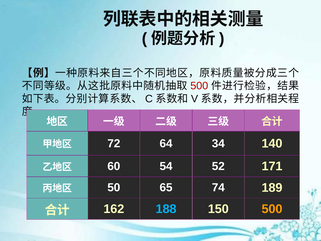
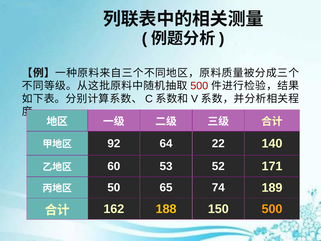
72: 72 -> 92 (114, 143)
34: 34 -> 22 (218, 143)
54: 54 -> 53 (166, 166)
188 colour: light blue -> yellow (166, 209)
